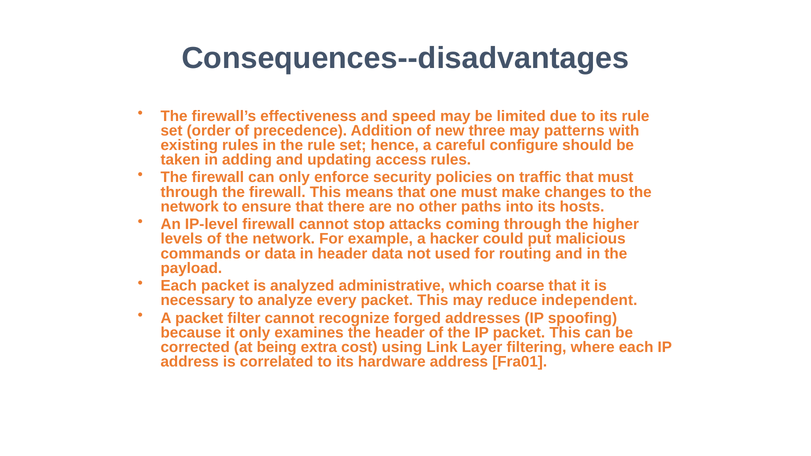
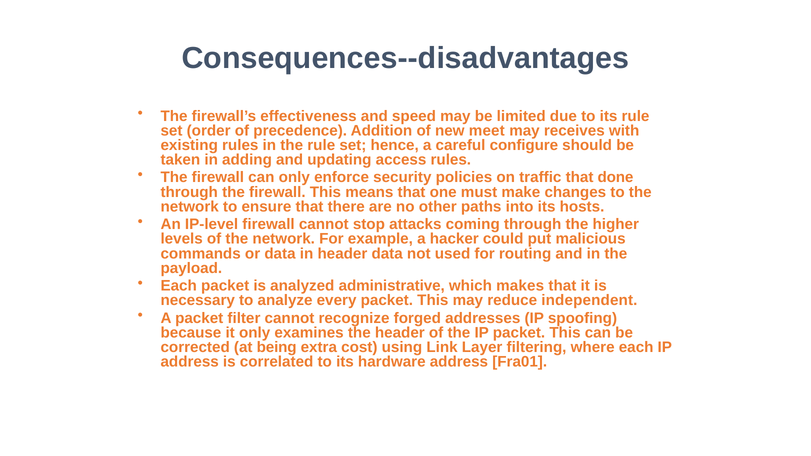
three: three -> meet (487, 131)
patterns: patterns -> receives (574, 131)
that must: must -> done (615, 178)
coarse: coarse -> makes (520, 286)
